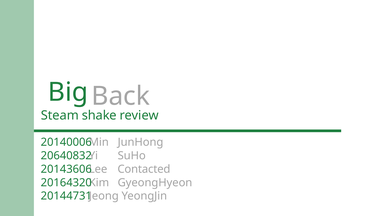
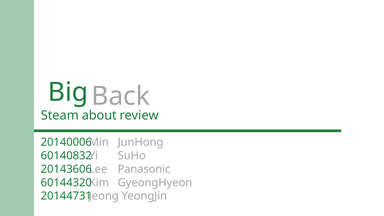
shake: shake -> about (99, 115)
20640832: 20640832 -> 60140832 (66, 156)
Contacted: Contacted -> Panasonic (144, 169)
20164320: 20164320 -> 60144320 (66, 183)
